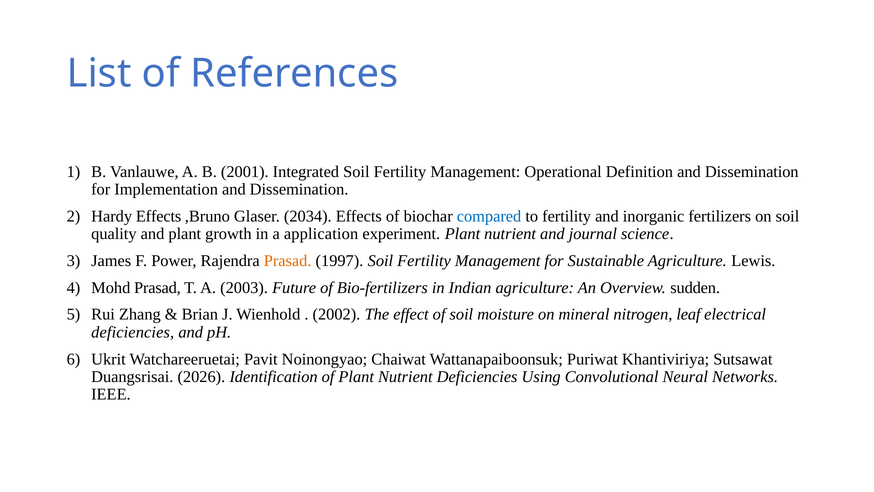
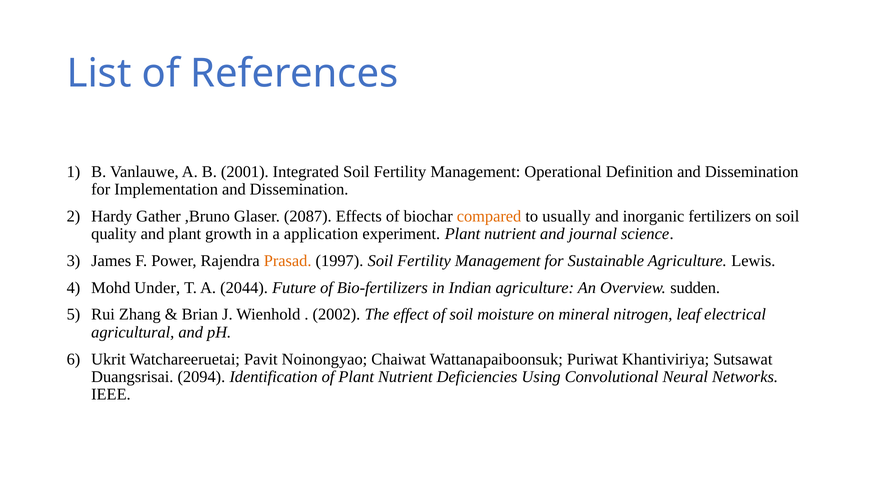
Hardy Effects: Effects -> Gather (158, 216)
2034: 2034 -> 2087 (308, 216)
compared colour: blue -> orange (489, 216)
to fertility: fertility -> usually (566, 216)
Mohd Prasad: Prasad -> Under (157, 288)
2003: 2003 -> 2044 (244, 288)
deficiencies: deficiencies -> agricultural (133, 332)
2026: 2026 -> 2094 (201, 377)
